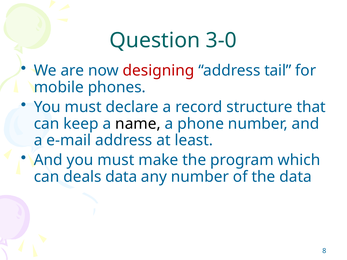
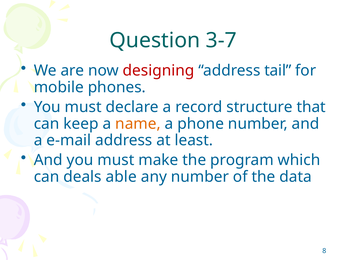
3-0: 3-0 -> 3-7 (221, 40)
name colour: black -> orange (138, 124)
deals data: data -> able (121, 177)
